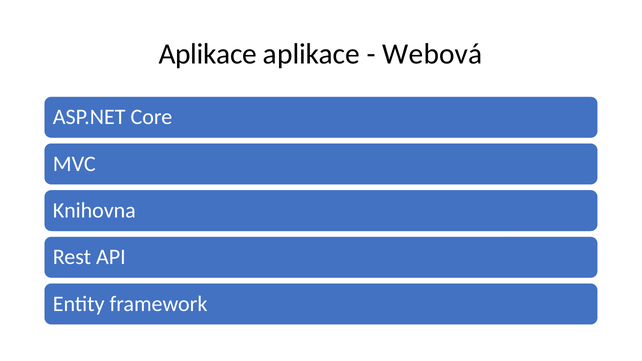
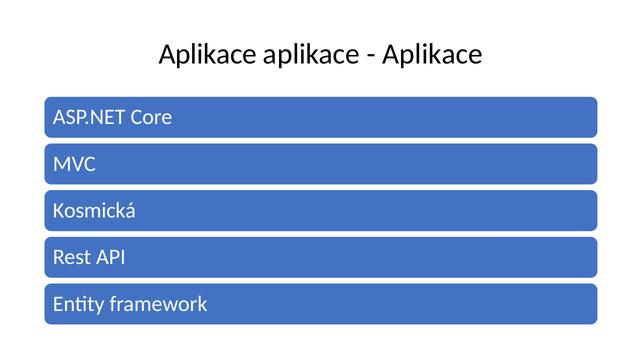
Webová: Webová -> Aplikace (433, 54)
Knihovna: Knihovna -> Kosmická (94, 211)
